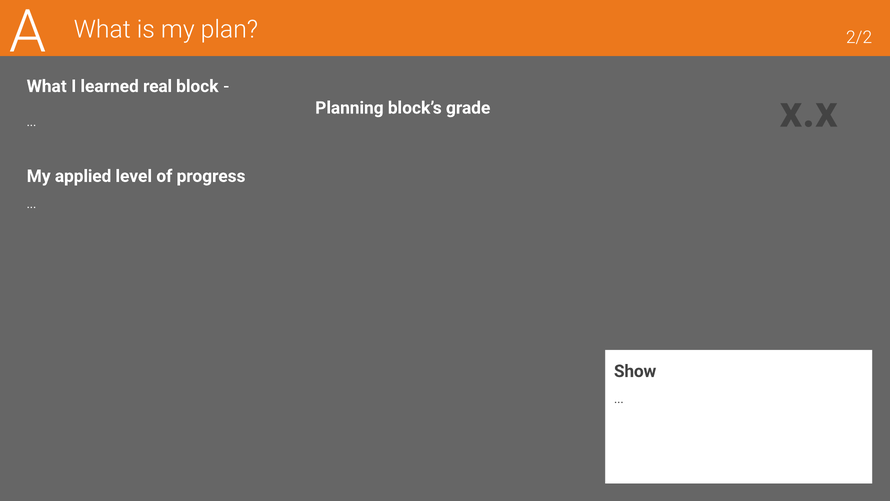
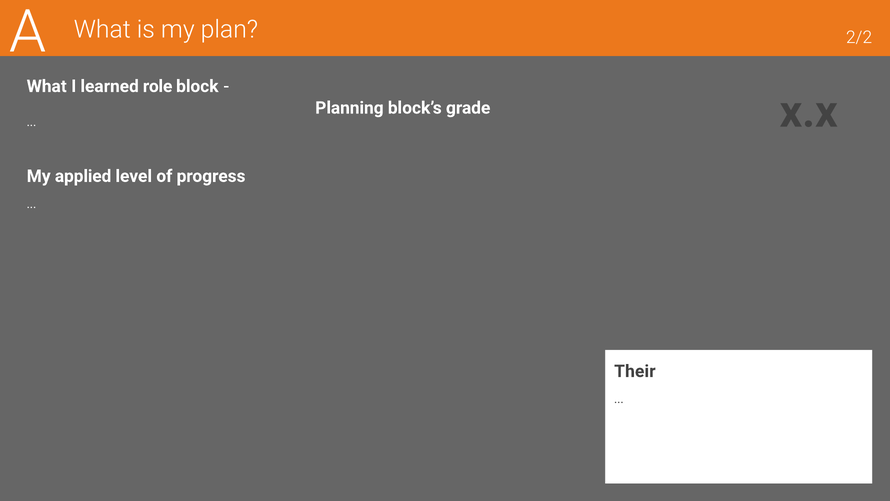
real: real -> role (158, 86)
Show: Show -> Their (635, 371)
